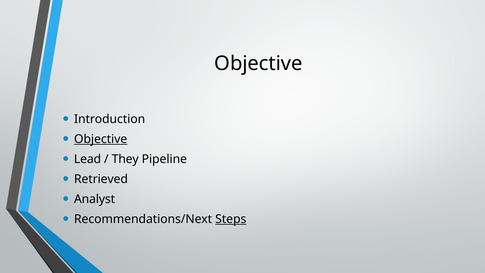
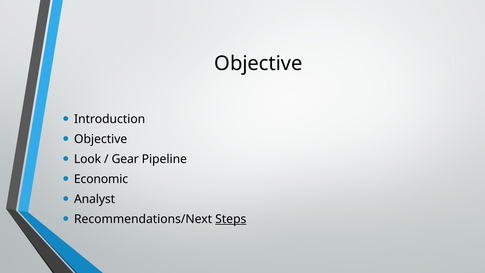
Objective underline: present -> none (101, 139)
Lead: Lead -> Look (88, 159)
They: They -> Gear (125, 159)
Retrieved: Retrieved -> Economic (101, 179)
